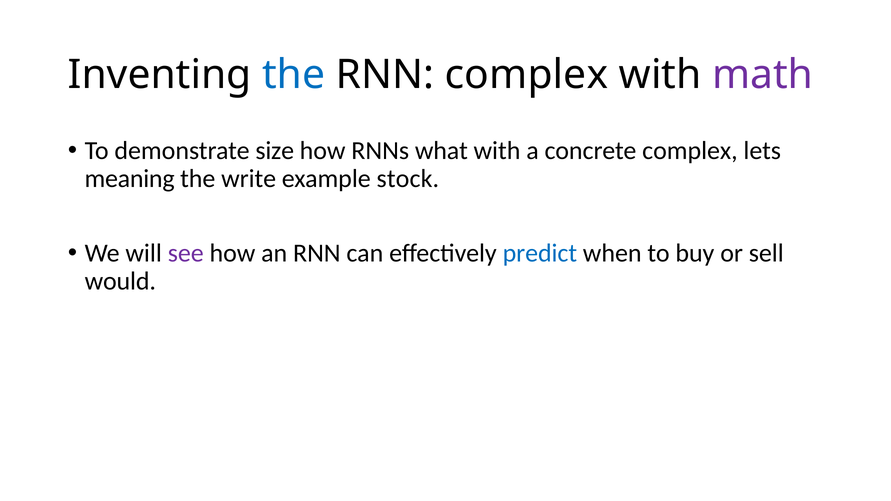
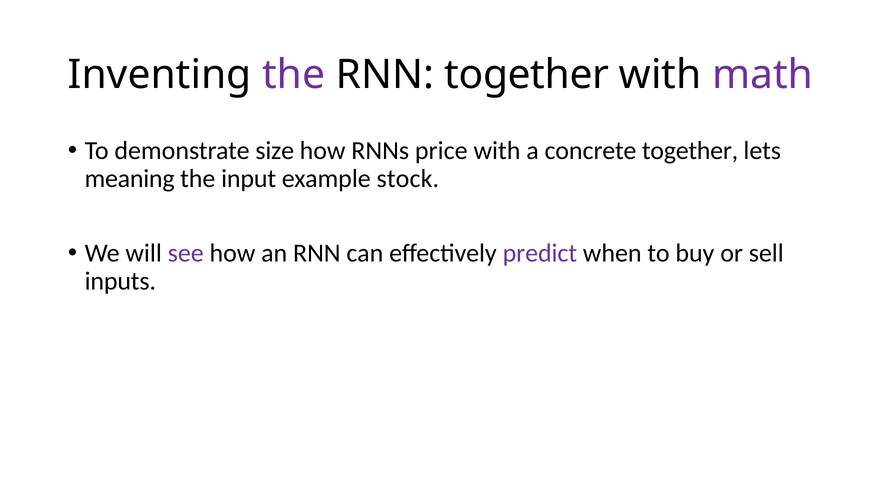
the colour: blue -> purple (294, 75)
RNN complex: complex -> together (527, 75)
what: what -> price (441, 151)
concrete complex: complex -> together (690, 151)
write: write -> input (249, 179)
predict colour: blue -> purple (540, 253)
would: would -> inputs (120, 281)
